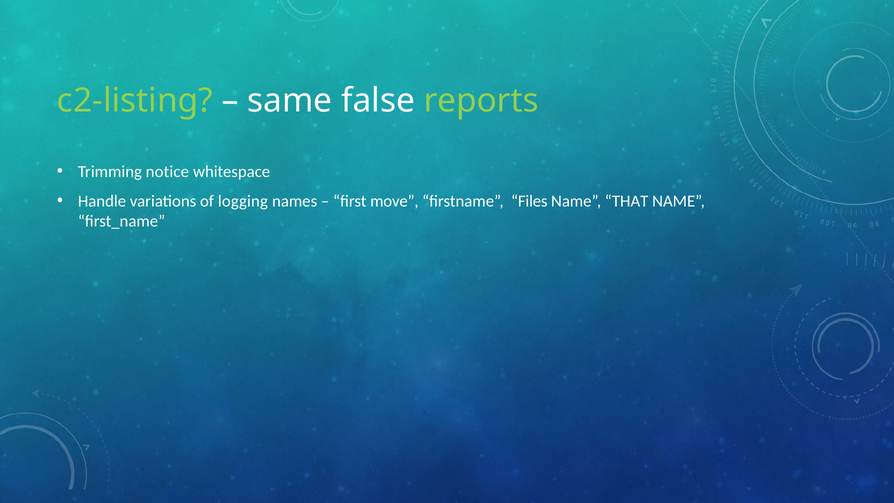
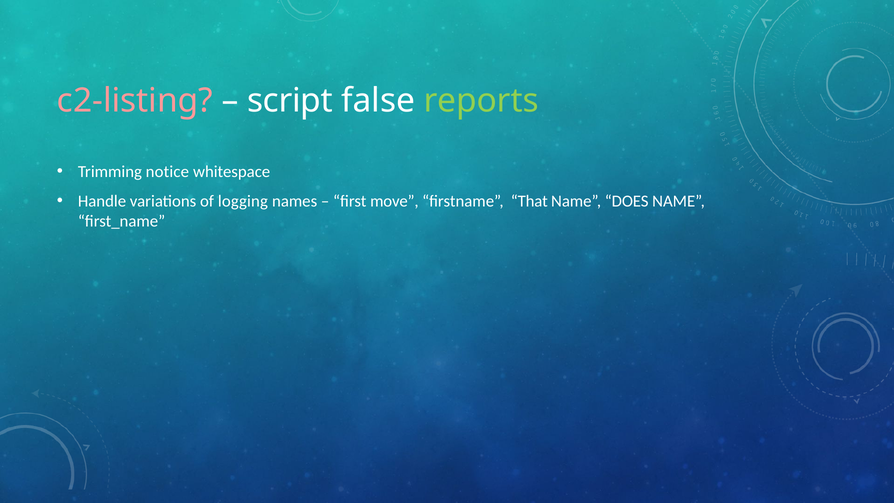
c2-listing colour: light green -> pink (135, 100)
same: same -> script (290, 100)
Files: Files -> That (529, 201)
THAT: THAT -> DOES (627, 201)
